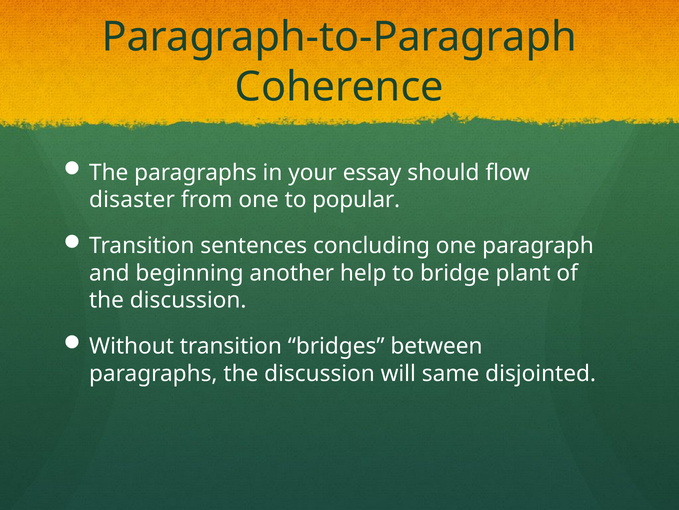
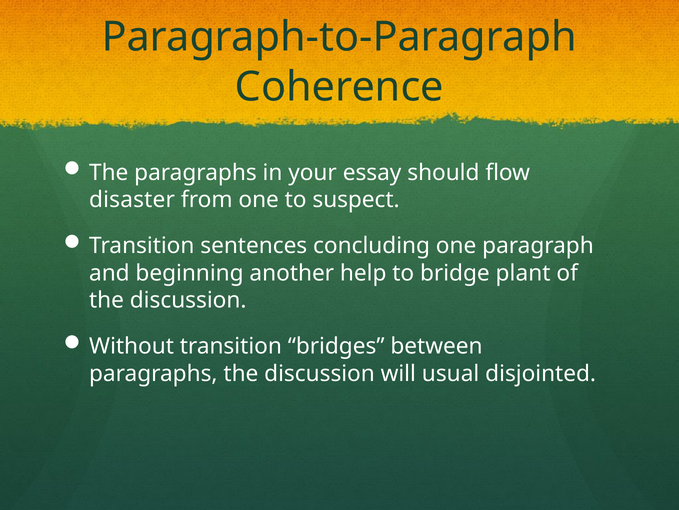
popular: popular -> suspect (356, 199)
same: same -> usual (451, 373)
